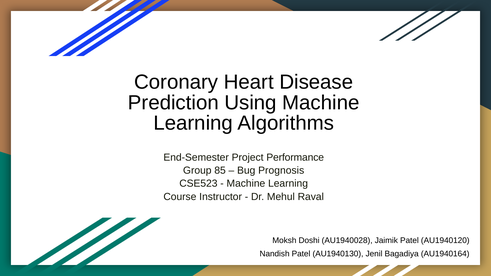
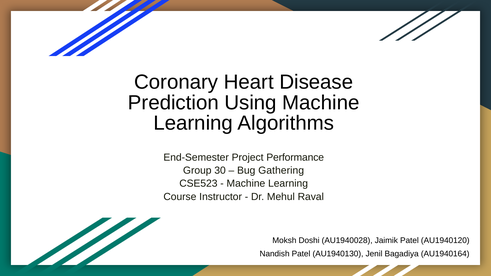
85: 85 -> 30 (220, 171)
Prognosis: Prognosis -> Gathering (281, 171)
